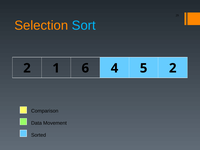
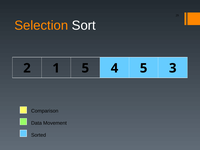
Sort colour: light blue -> white (84, 25)
1 6: 6 -> 5 (85, 68)
5 2: 2 -> 3 (173, 68)
